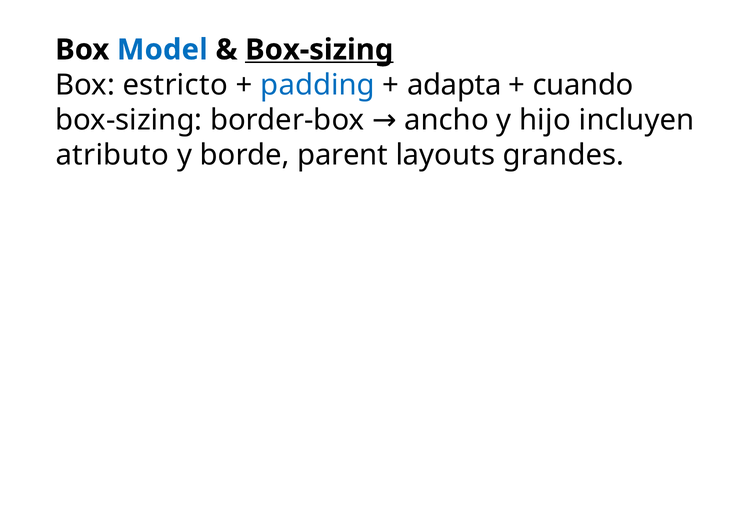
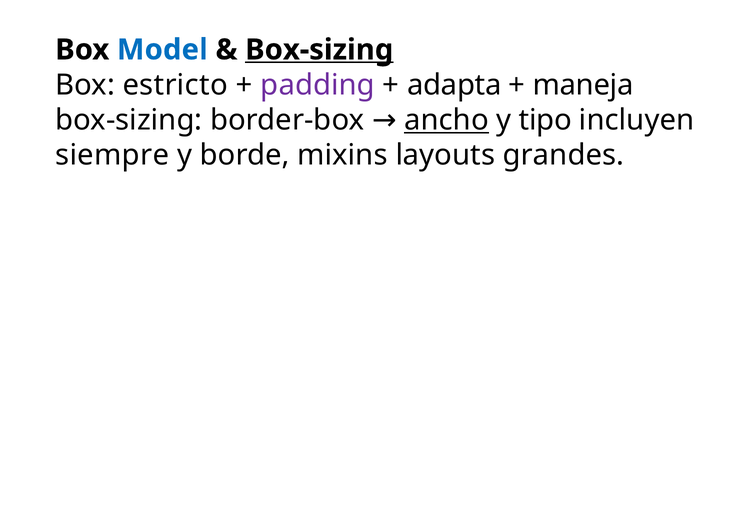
padding colour: blue -> purple (318, 85)
cuando: cuando -> maneja (583, 85)
ancho underline: none -> present (446, 120)
hijo: hijo -> tipo (545, 120)
atributo: atributo -> siempre (112, 155)
parent: parent -> mixins (342, 155)
